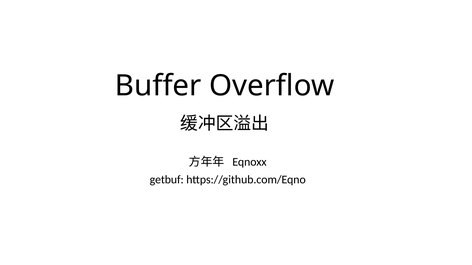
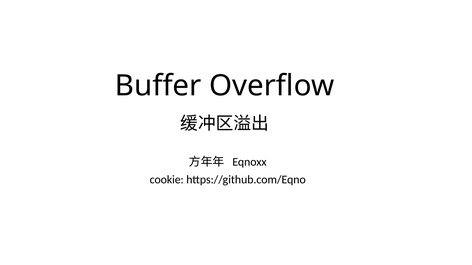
getbuf: getbuf -> cookie (167, 180)
